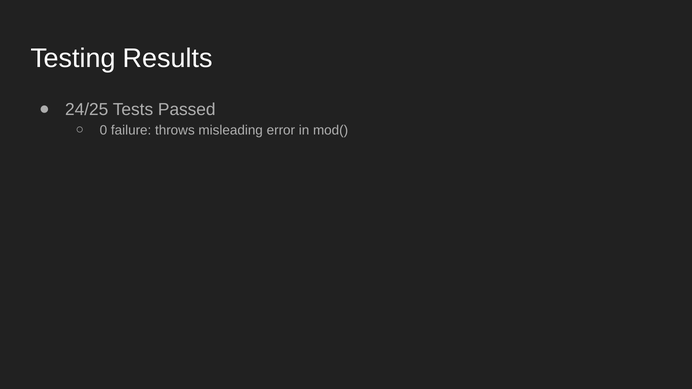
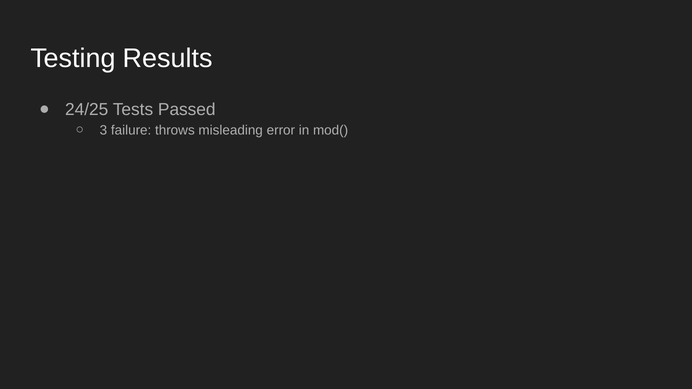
0: 0 -> 3 (103, 130)
